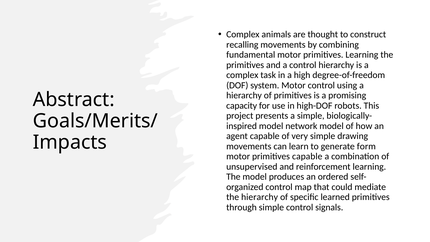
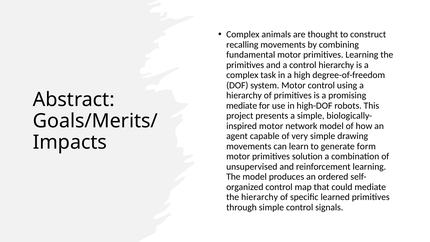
capacity: capacity -> mediate (242, 106)
model: model -> motor (271, 126)
primitives capable: capable -> solution (307, 156)
